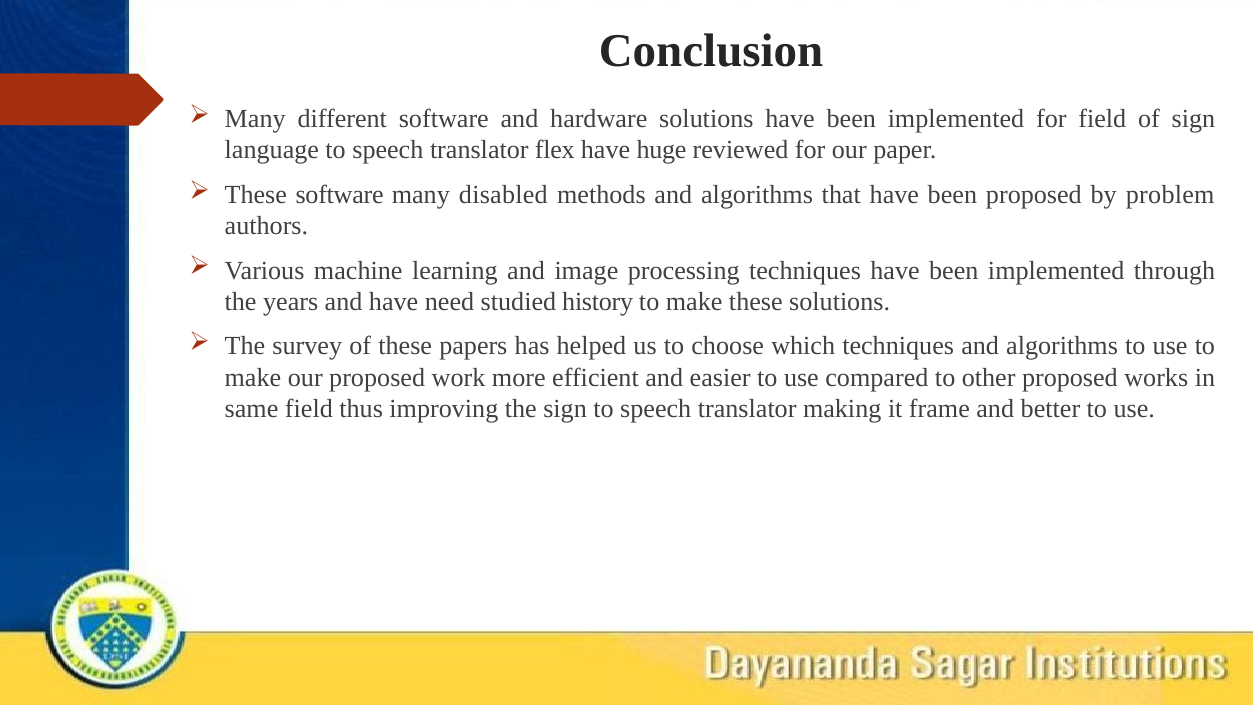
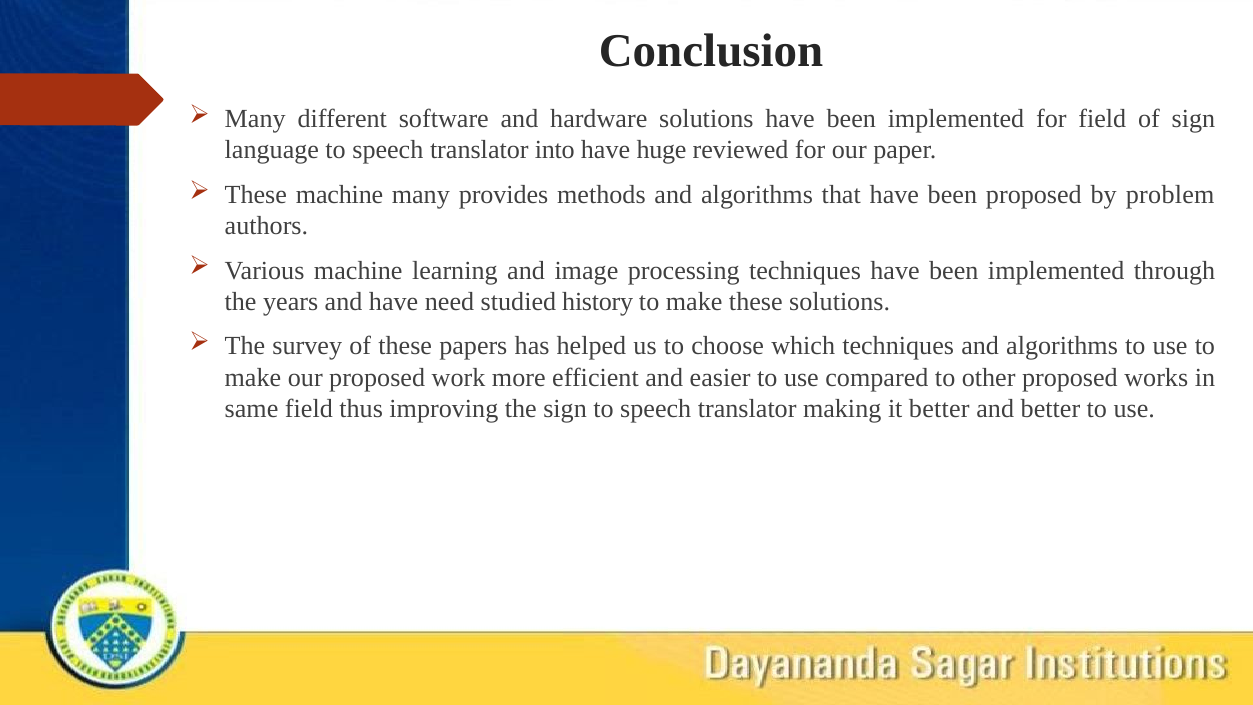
flex: flex -> into (555, 150)
These software: software -> machine (340, 195)
disabled: disabled -> provides (504, 195)
it frame: frame -> better (939, 409)
